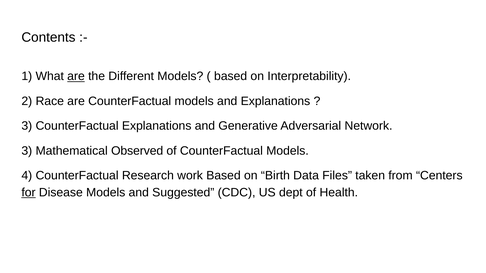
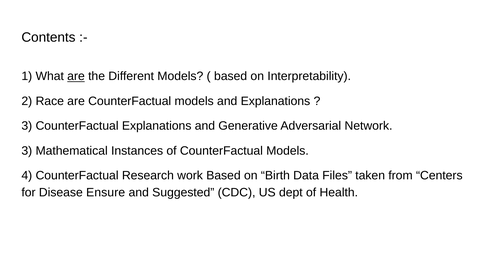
Observed: Observed -> Instances (137, 151)
for underline: present -> none (29, 193)
Disease Models: Models -> Ensure (106, 193)
